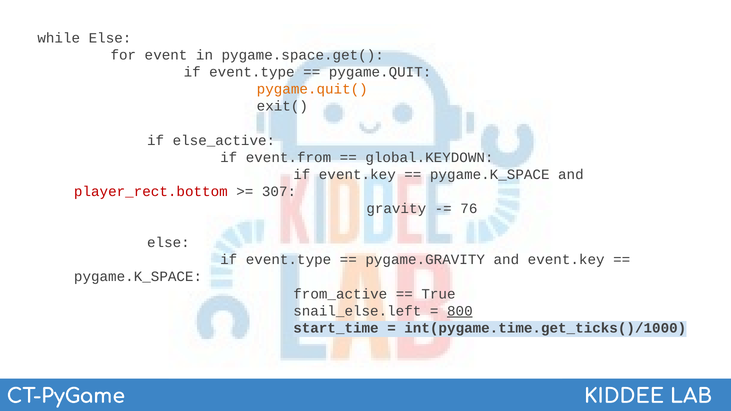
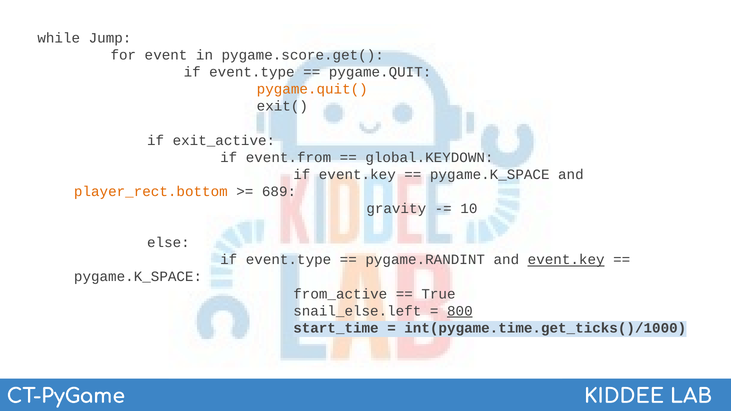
while Else: Else -> Jump (110, 38)
pygame.space.get(: pygame.space.get( -> pygame.score.get( (303, 55)
else_active: else_active -> exit_active (224, 140)
player_rect.bottom colour: red -> orange (151, 192)
307: 307 -> 689 (279, 192)
76: 76 -> 10 (469, 209)
pygame.GRAVITY: pygame.GRAVITY -> pygame.RANDINT (425, 260)
event.key underline: none -> present (566, 260)
